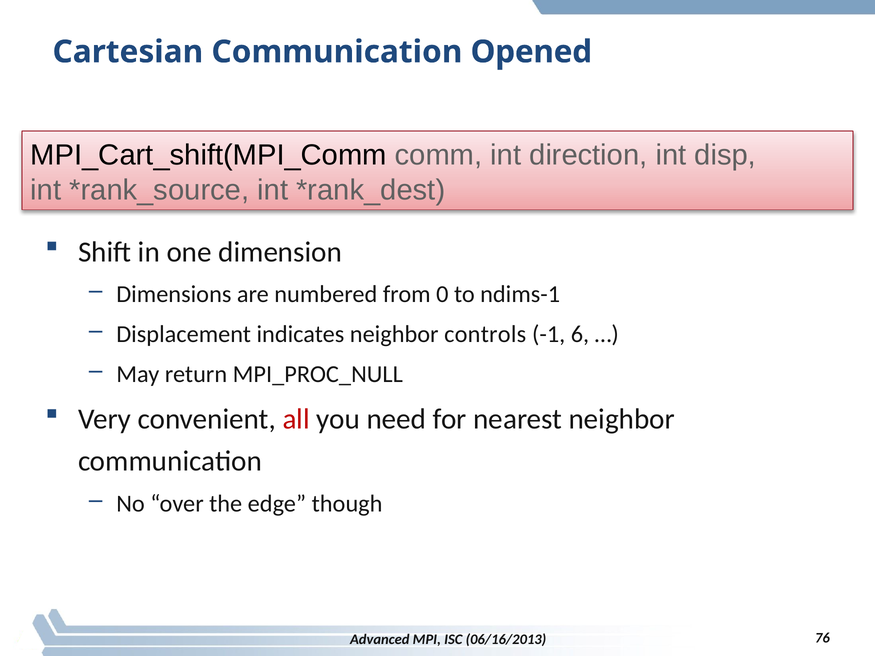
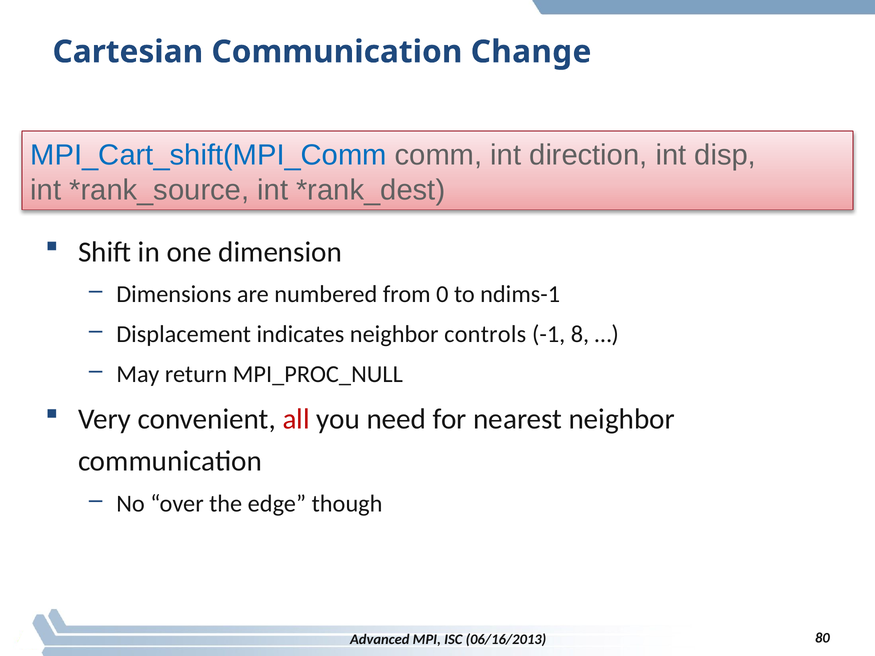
Opened: Opened -> Change (531, 52)
MPI_Cart_shift(MPI_Comm colour: black -> blue (209, 155)
6: 6 -> 8 (580, 334)
76: 76 -> 80 (822, 638)
